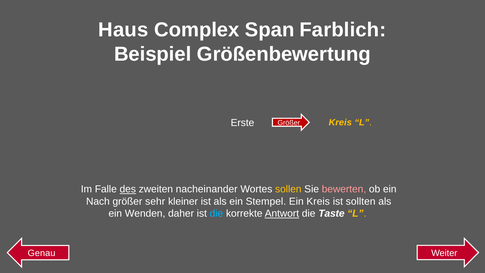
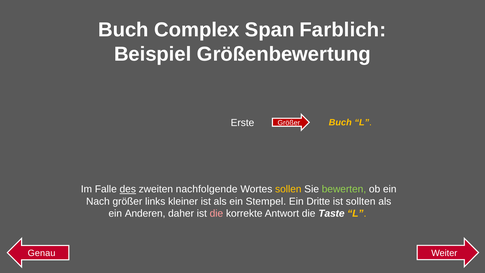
Haus: Haus -> Buch (123, 30)
Größer Kreis: Kreis -> Buch (340, 123)
nacheinander: nacheinander -> nachfolgende (207, 189)
bewerten colour: pink -> light green (344, 189)
sehr: sehr -> links (155, 201)
Ein Kreis: Kreis -> Dritte (318, 201)
Wenden: Wenden -> Anderen (145, 213)
die colour: light blue -> pink (216, 213)
Antwort underline: present -> none (282, 213)
